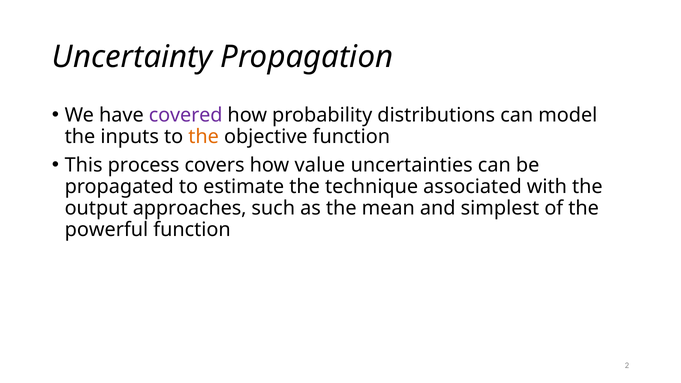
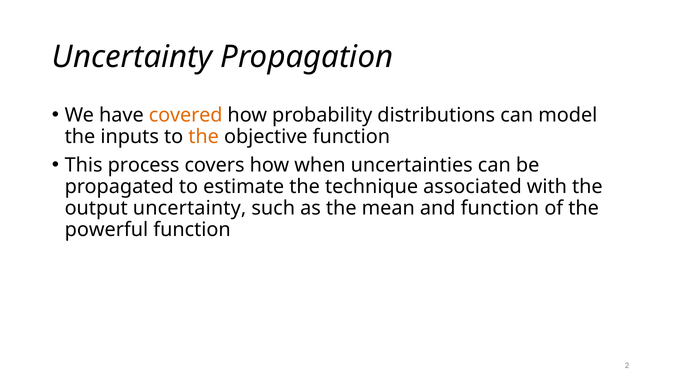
covered colour: purple -> orange (186, 115)
value: value -> when (320, 165)
output approaches: approaches -> uncertainty (190, 208)
and simplest: simplest -> function (500, 208)
